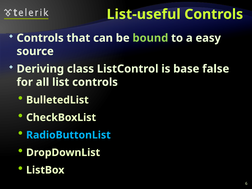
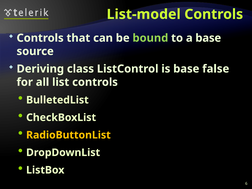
List-useful: List-useful -> List-model (144, 14)
a easy: easy -> base (208, 38)
RadioButtonList colour: light blue -> yellow (68, 135)
